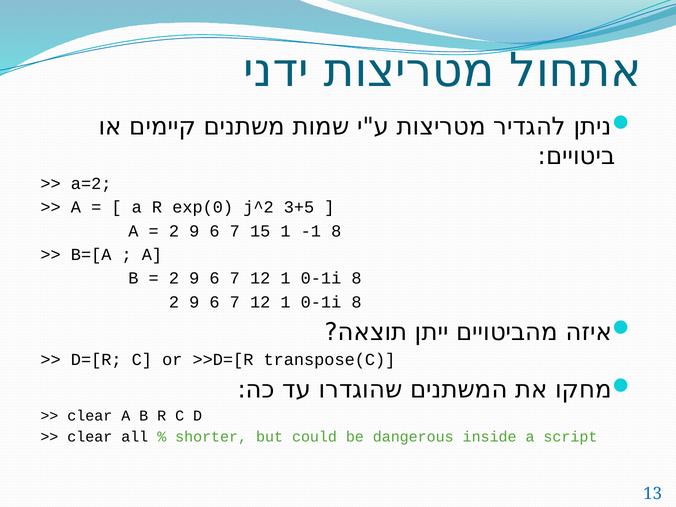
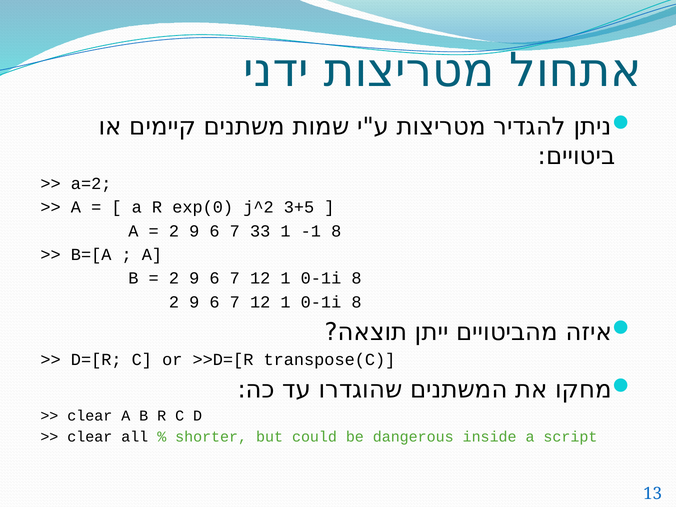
15: 15 -> 33 (260, 231)
